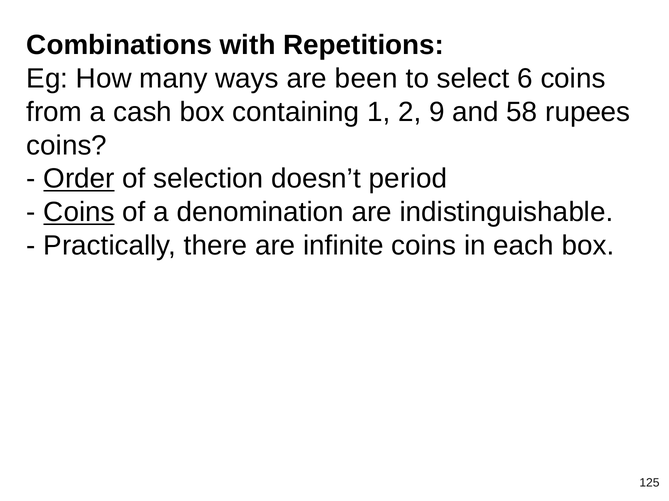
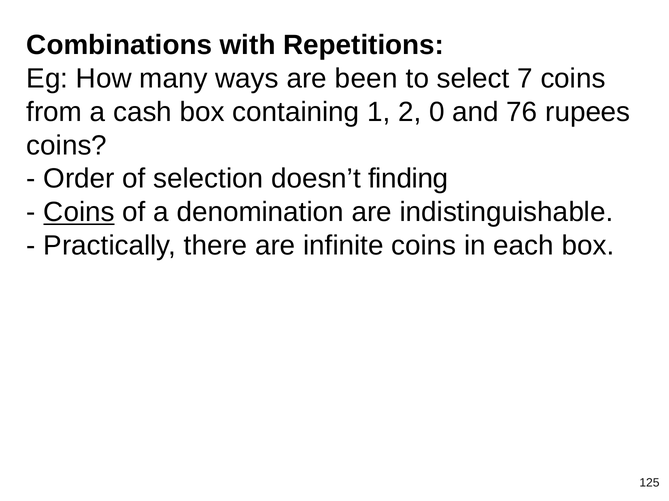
6: 6 -> 7 (525, 79)
9: 9 -> 0 (437, 112)
58: 58 -> 76 (522, 112)
Order underline: present -> none (79, 179)
period: period -> finding (408, 179)
